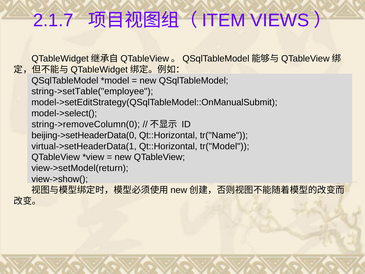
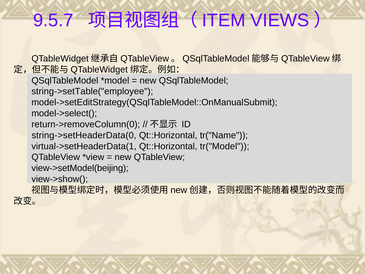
2.1.7: 2.1.7 -> 9.5.7 (53, 20)
string->removeColumn(0: string->removeColumn(0 -> return->removeColumn(0 (86, 124)
beijing->setHeaderData(0: beijing->setHeaderData(0 -> string->setHeaderData(0 (84, 135)
view->setModel(return: view->setModel(return -> view->setModel(beijing (80, 168)
